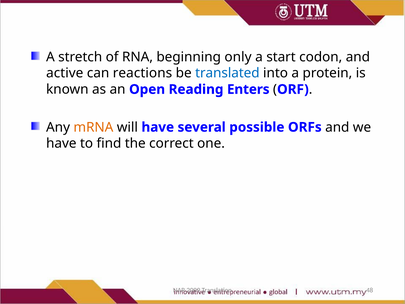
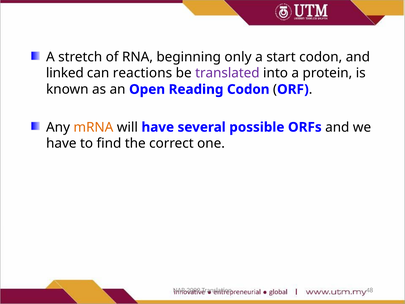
active: active -> linked (65, 73)
translated colour: blue -> purple (227, 73)
Reading Enters: Enters -> Codon (248, 89)
